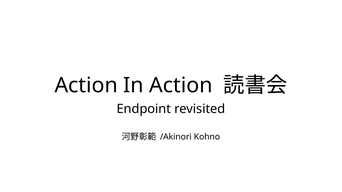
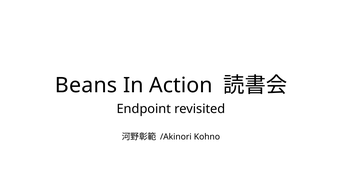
Action: Action -> Beans (86, 85)
